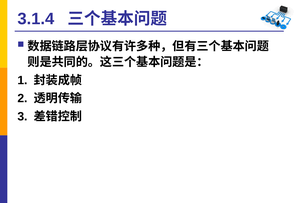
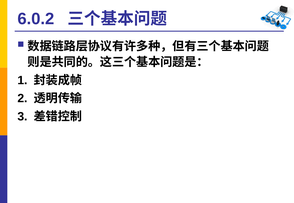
3.1.4: 3.1.4 -> 6.0.2 (36, 19)
